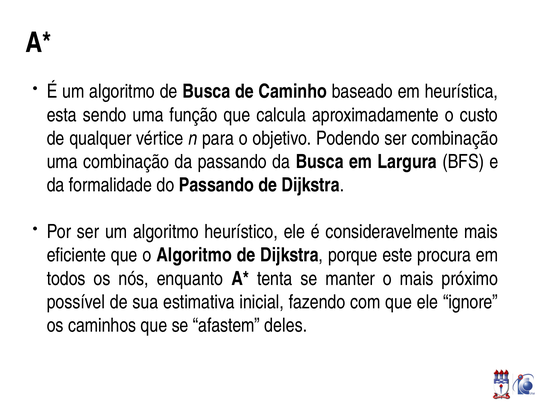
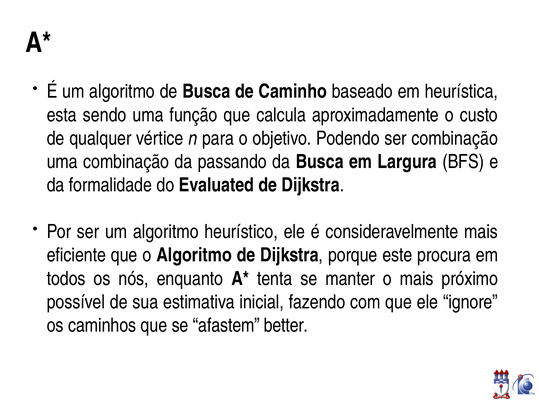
do Passando: Passando -> Evaluated (216, 185)
deles: deles -> better (286, 325)
